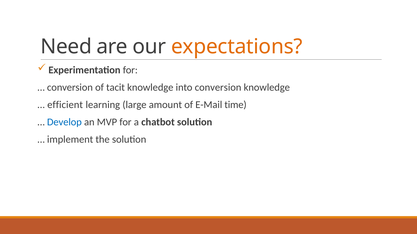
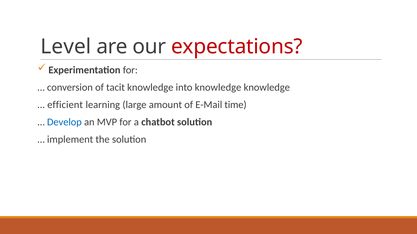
Need: Need -> Level (66, 47)
expectations colour: orange -> red (237, 47)
into conversion: conversion -> knowledge (218, 88)
